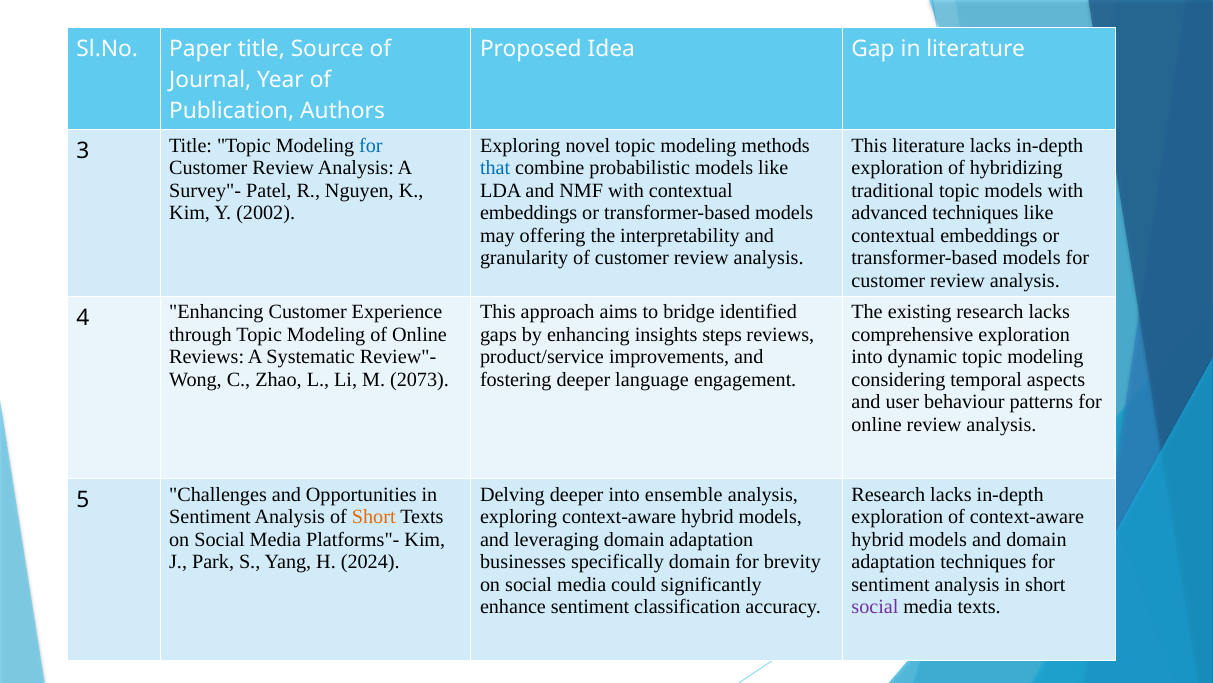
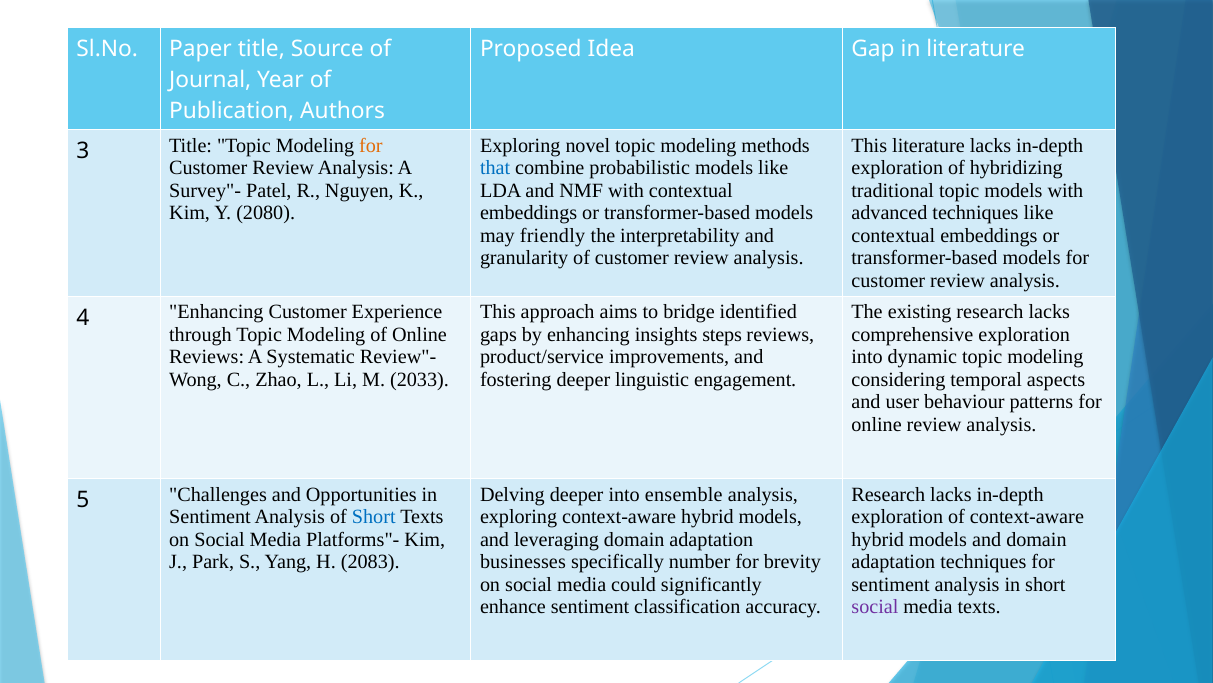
for colour: blue -> orange (371, 145)
2002: 2002 -> 2080 (266, 213)
offering: offering -> friendly (553, 235)
2073: 2073 -> 2033 (419, 379)
language: language -> linguistic (652, 379)
Short colour: orange -> blue (374, 516)
2024: 2024 -> 2083 (370, 561)
specifically domain: domain -> number (700, 561)
